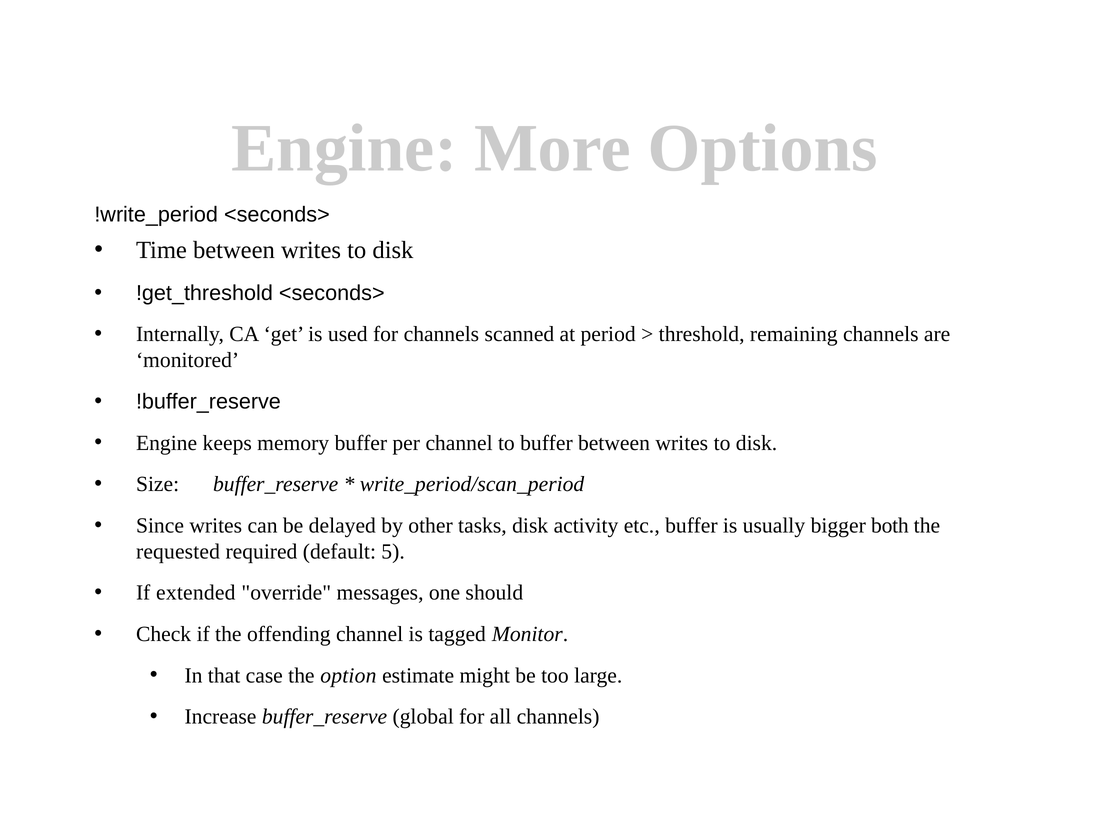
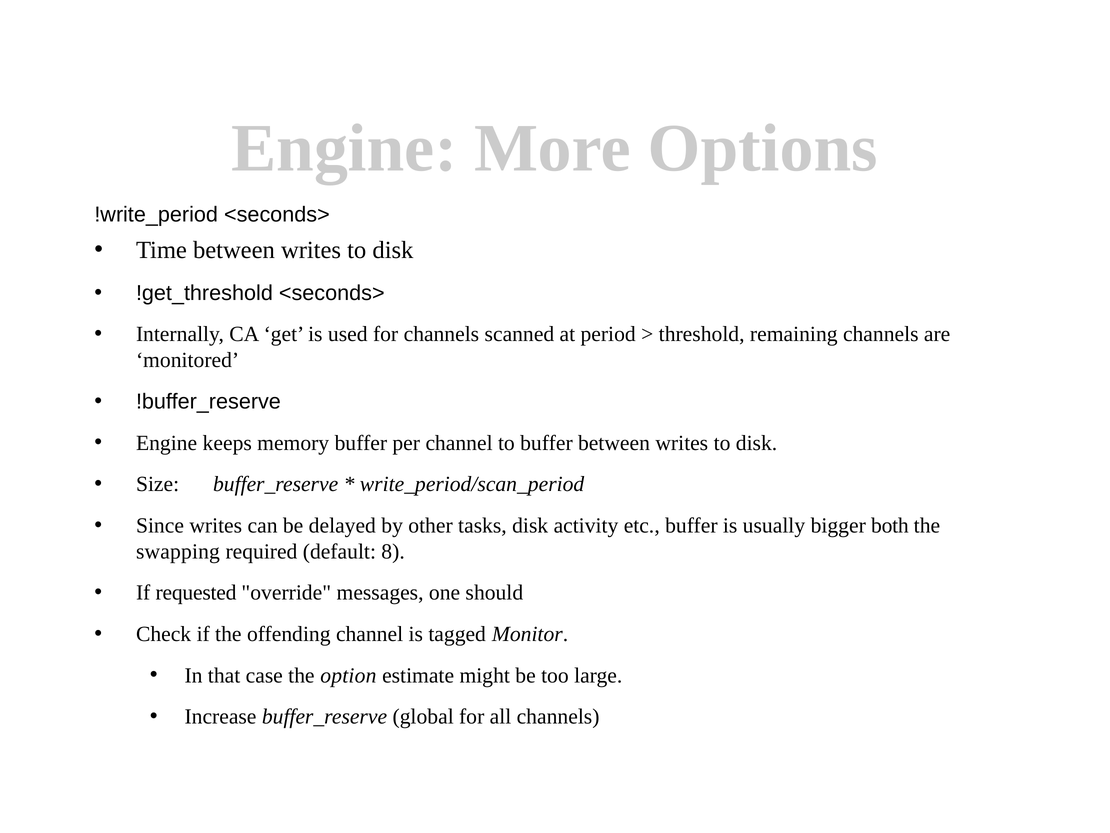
requested: requested -> swapping (178, 551)
5: 5 -> 8 (393, 551)
extended: extended -> requested (196, 592)
